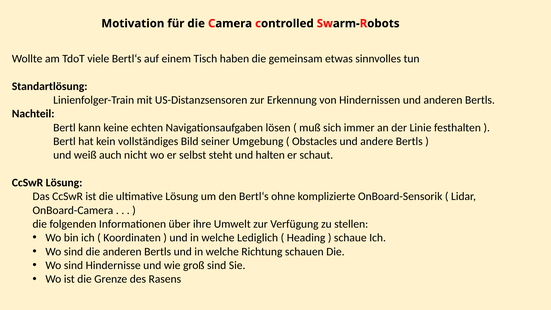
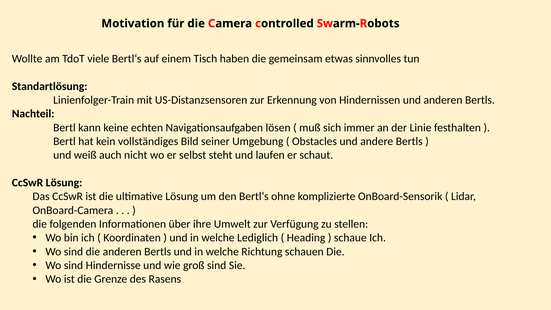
halten: halten -> laufen (270, 155)
